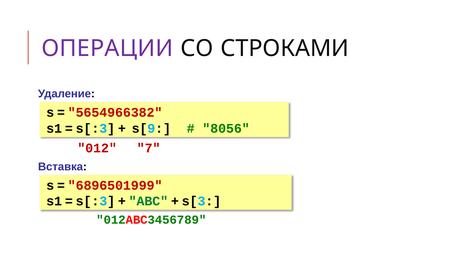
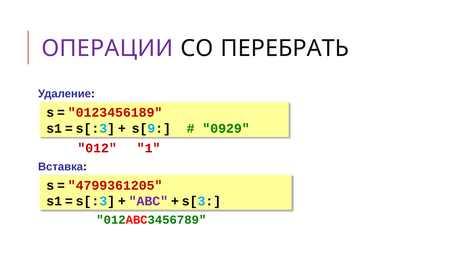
СТРОКАМИ: СТРОКАМИ -> ПЕРЕБРАТЬ (285, 48)
5654966382: 5654966382 -> 0123456189 (115, 112)
8056: 8056 -> 0929 (226, 128)
7: 7 -> 1 (149, 148)
6896501999: 6896501999 -> 4799361205 (115, 185)
ABC colour: green -> purple (148, 201)
